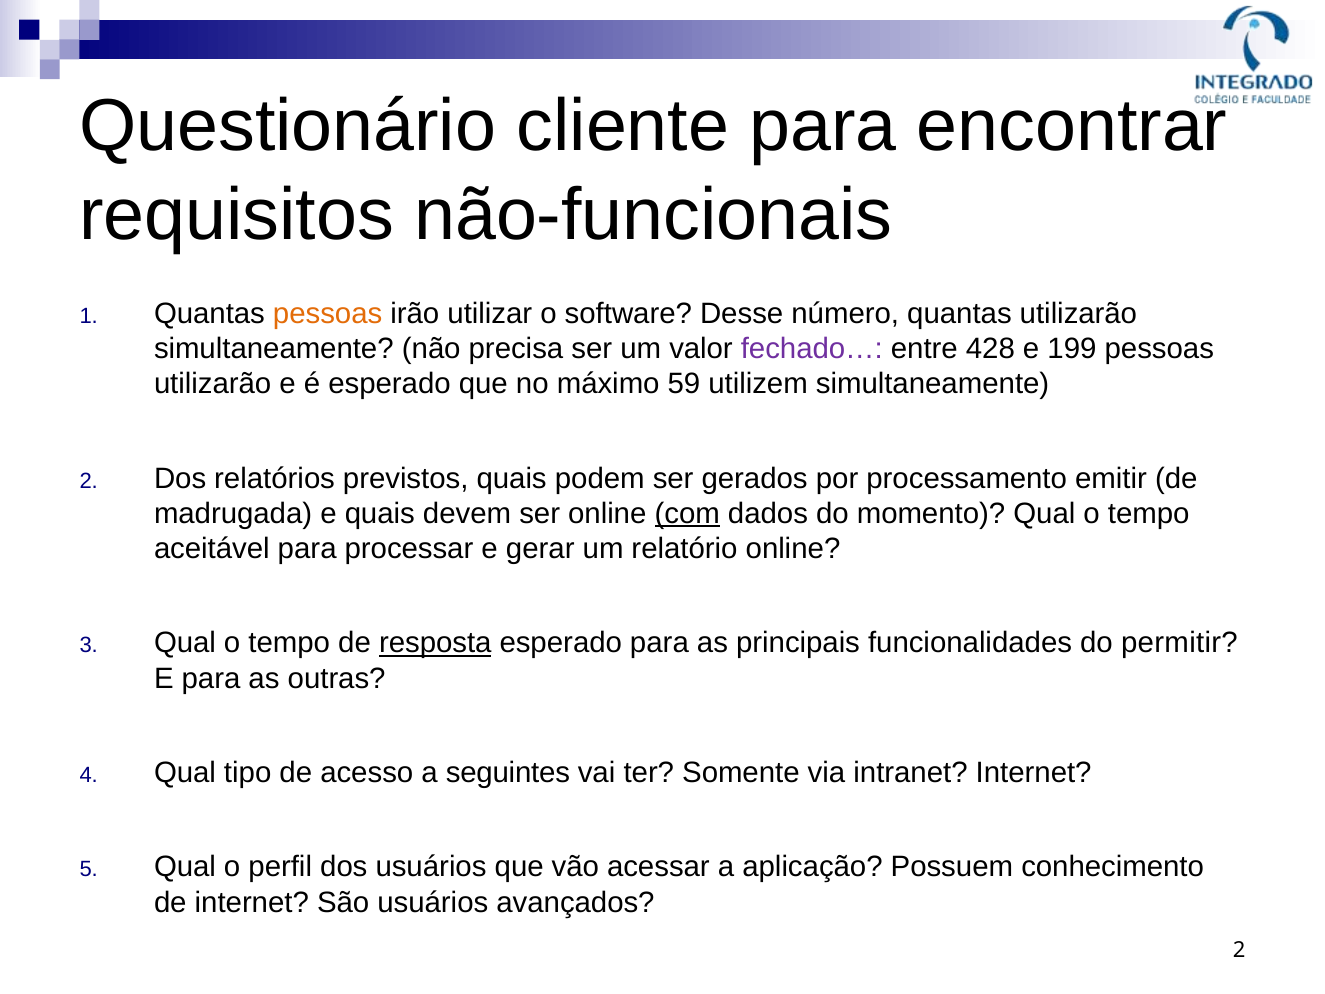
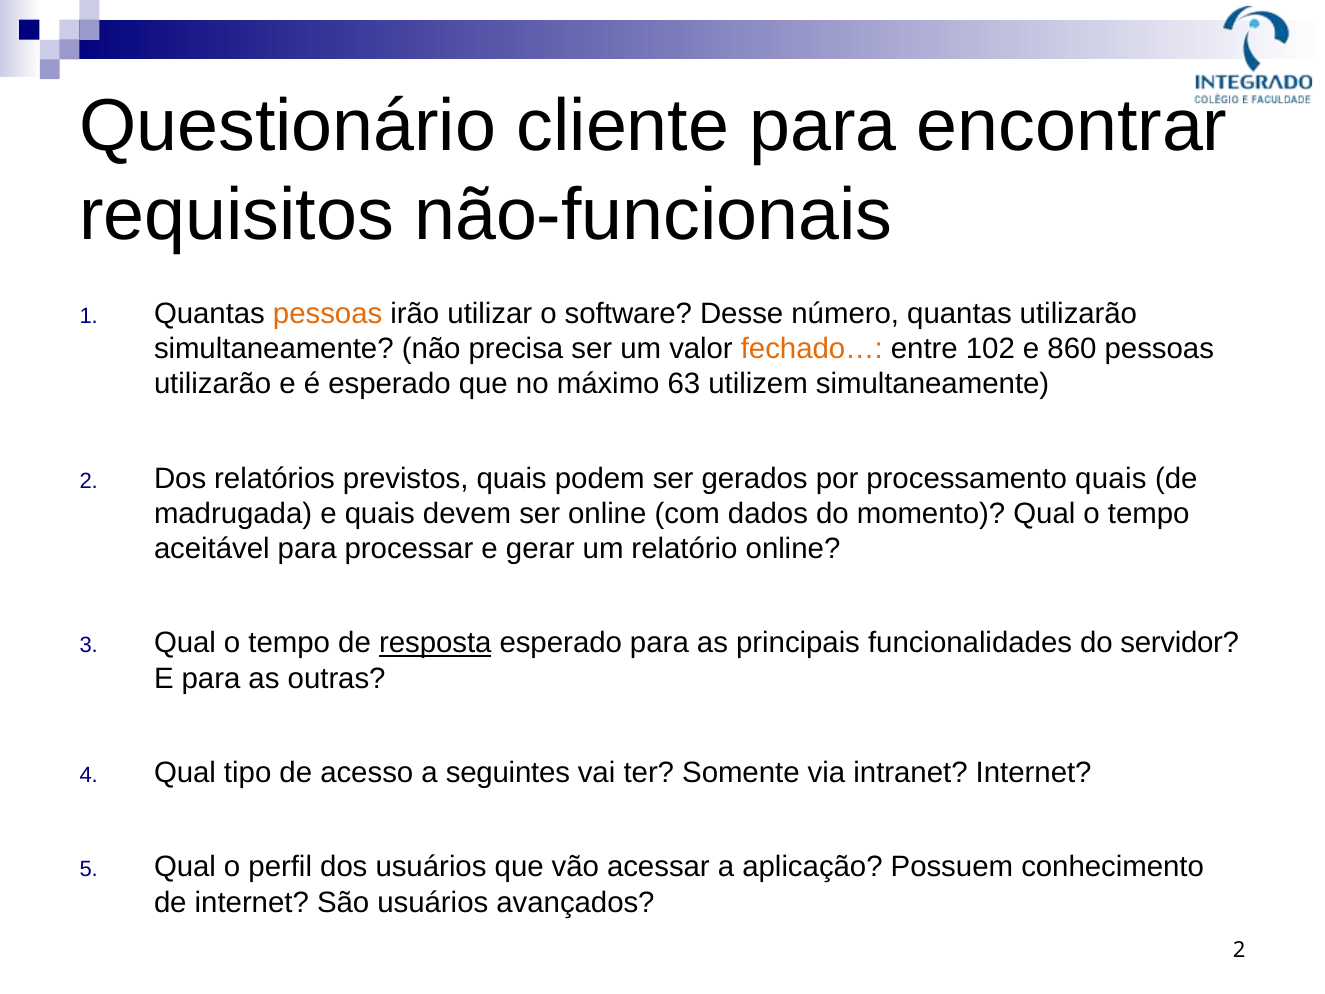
fechado… colour: purple -> orange (812, 349)
428: 428 -> 102 (990, 349)
199: 199 -> 860 (1072, 349)
59: 59 -> 63 (684, 384)
processamento emitir: emitir -> quais (1111, 478)
com underline: present -> none (687, 514)
permitir: permitir -> servidor (1180, 643)
